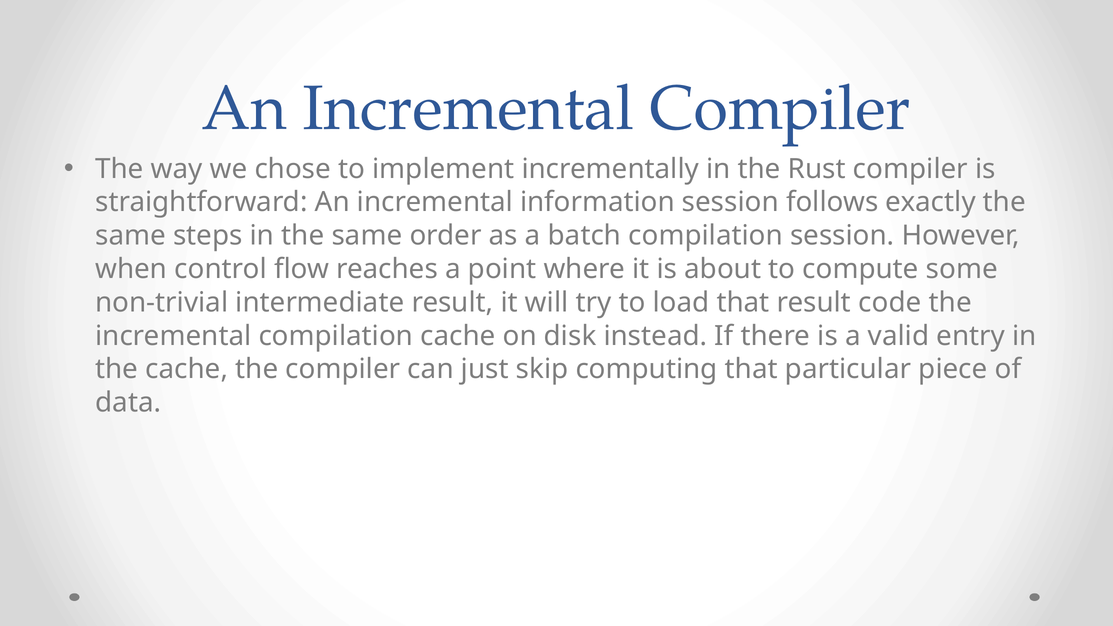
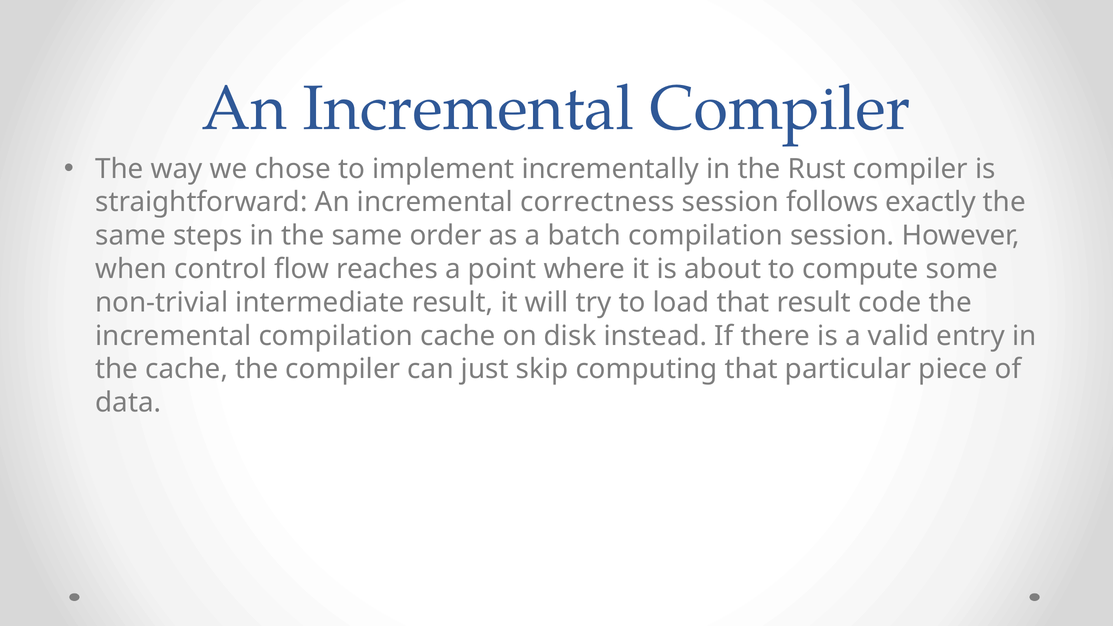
information: information -> correctness (597, 202)
